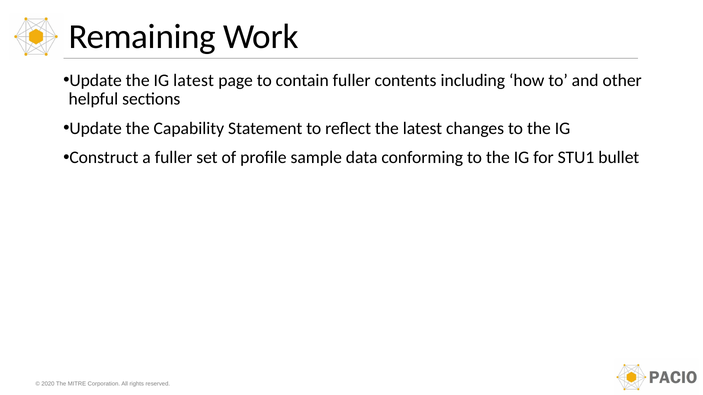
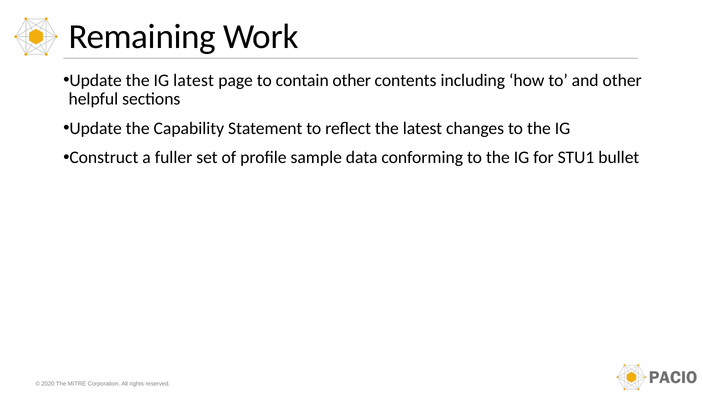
contain fuller: fuller -> other (352, 80)
